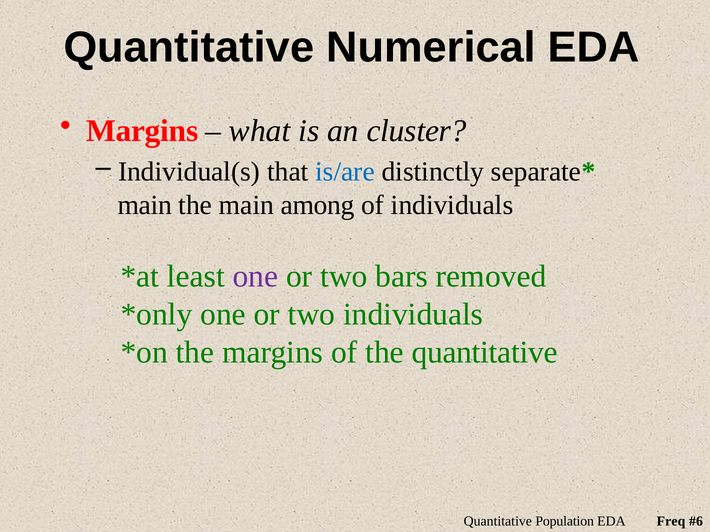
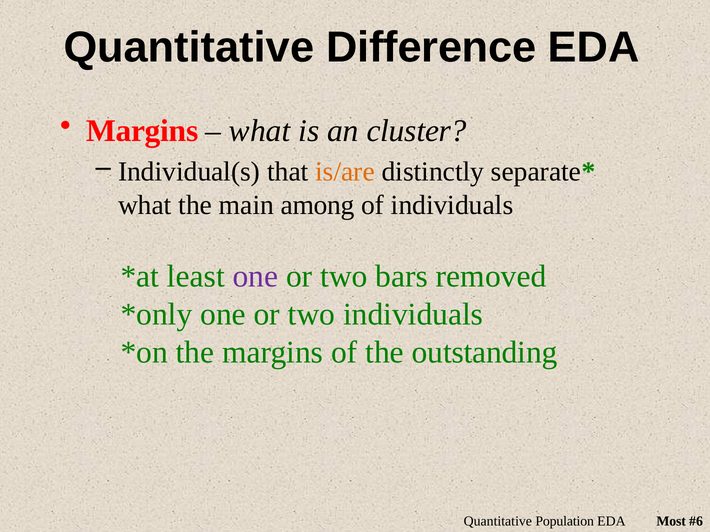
Numerical: Numerical -> Difference (431, 47)
is/are colour: blue -> orange (345, 172)
main: main -> what (145, 205)
the quantitative: quantitative -> outstanding (485, 352)
Freq: Freq -> Most (671, 522)
